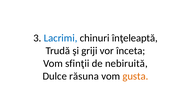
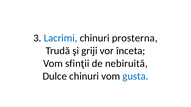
înţeleaptă: înţeleaptă -> prosterna (135, 38)
Dulce răsuna: răsuna -> chinuri (84, 76)
gusta colour: orange -> blue (135, 76)
